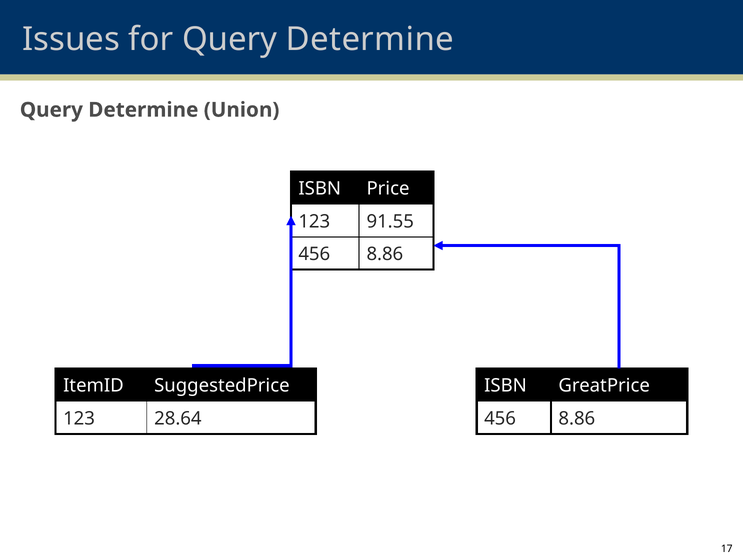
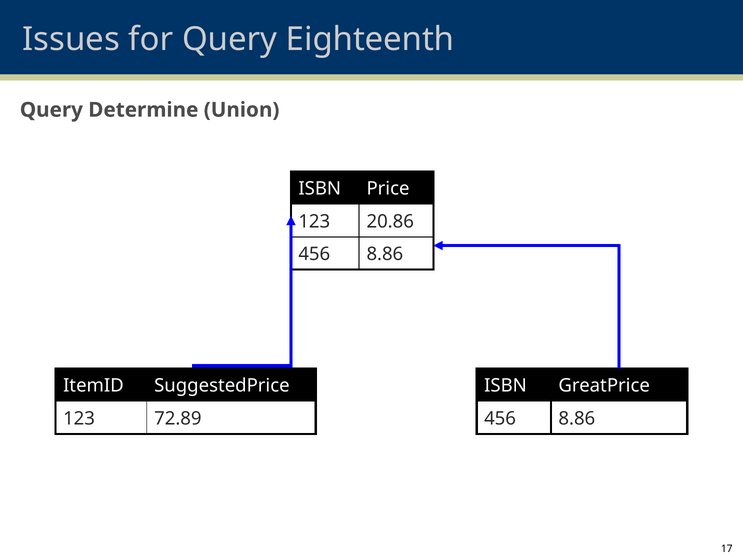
for Query Determine: Determine -> Eighteenth (370, 39)
91.55: 91.55 -> 20.86 (390, 221)
28.64: 28.64 -> 72.89 (178, 418)
